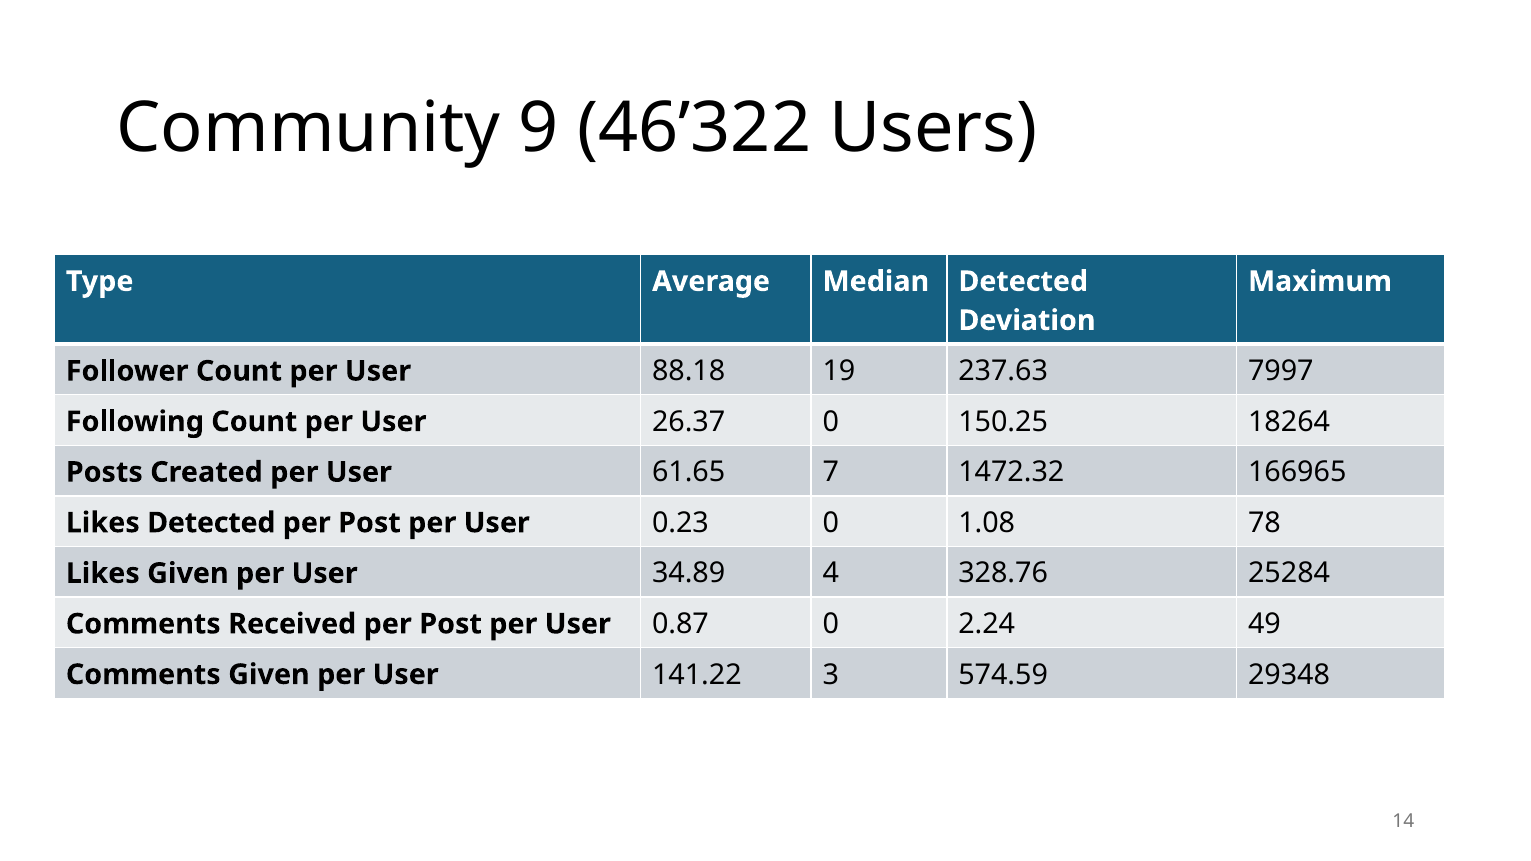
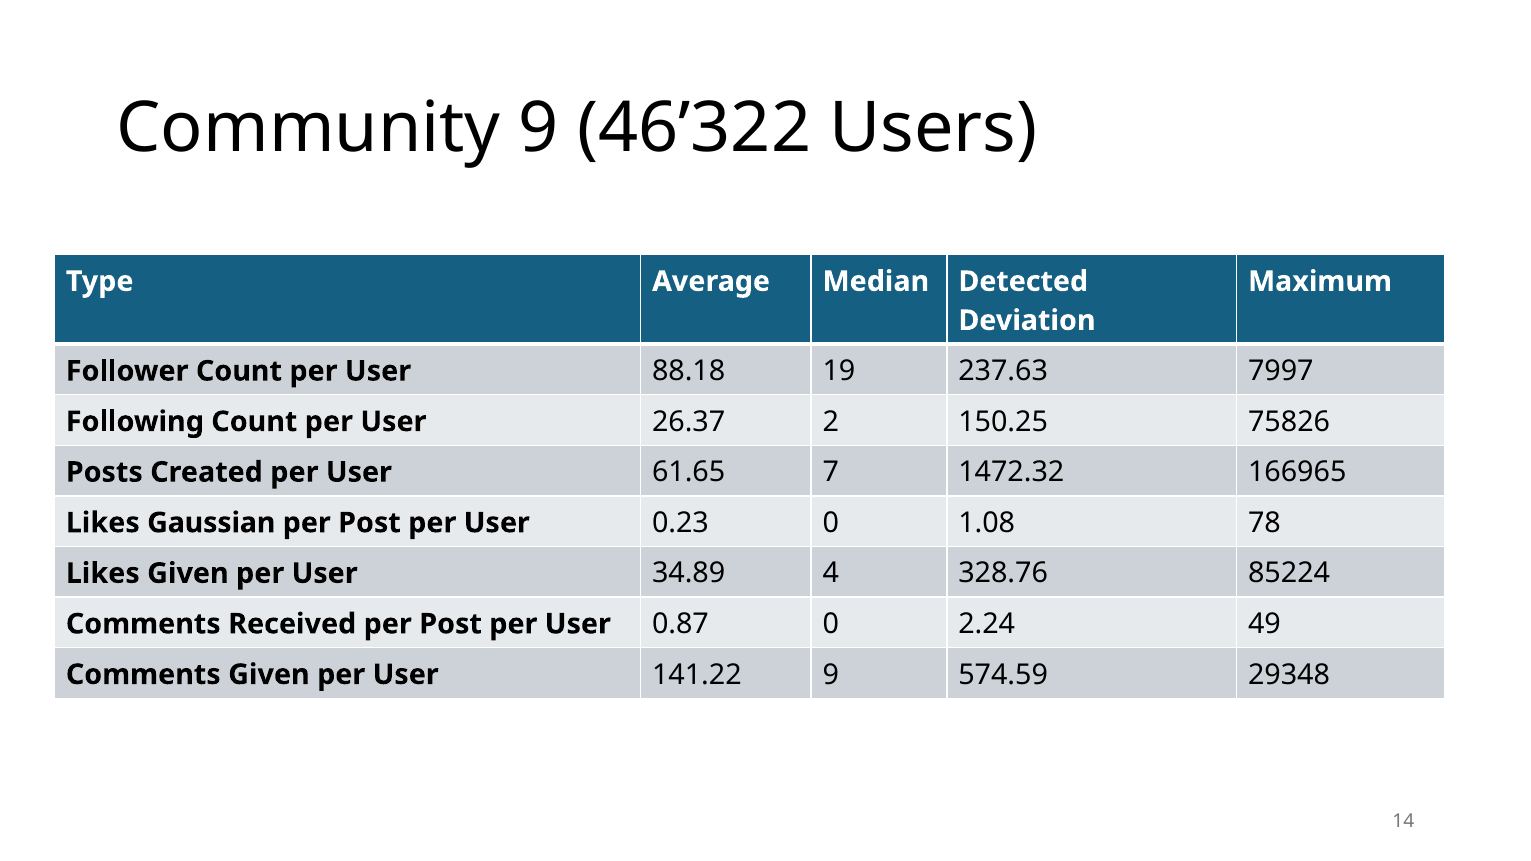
26.37 0: 0 -> 2 (831, 422)
18264: 18264 -> 75826 (1289, 422)
Likes Detected: Detected -> Gaussian (211, 523)
25284: 25284 -> 85224 (1289, 574)
141.22 3: 3 -> 9 (831, 675)
